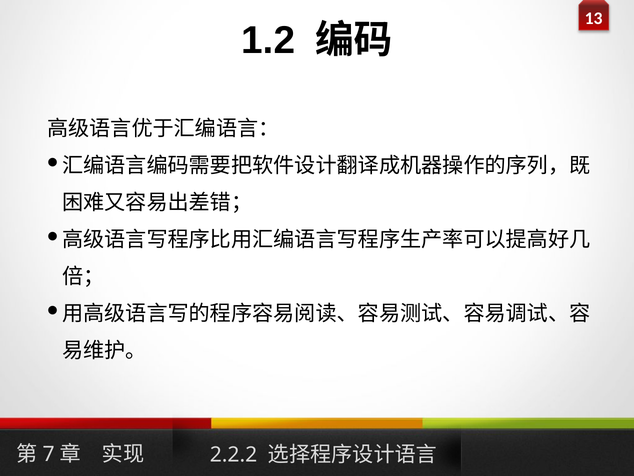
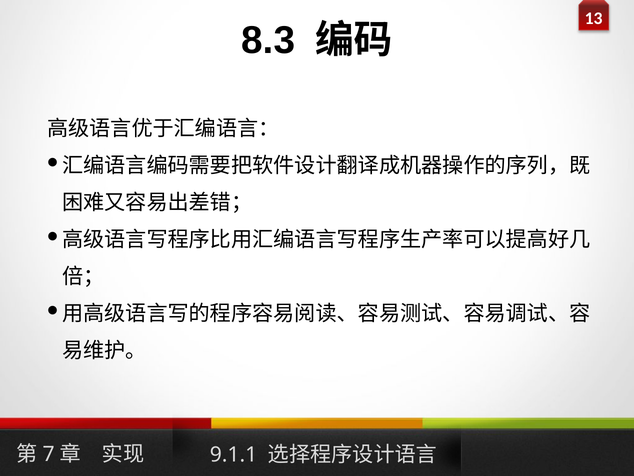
1.2: 1.2 -> 8.3 (268, 40)
2.2.2: 2.2.2 -> 9.1.1 (234, 454)
